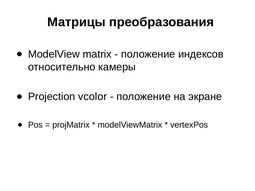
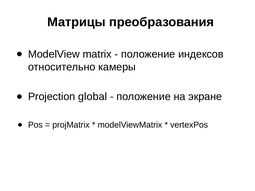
vcolor: vcolor -> global (93, 97)
